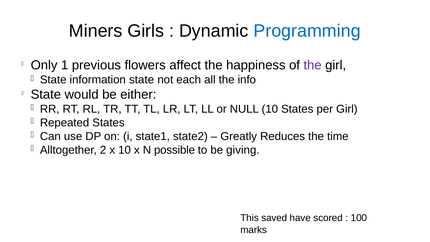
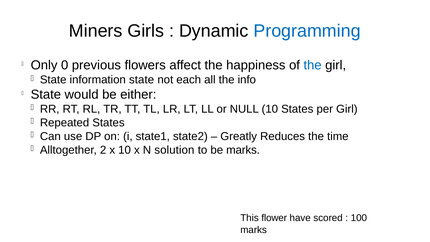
1: 1 -> 0 (65, 65)
the colour: purple -> blue (313, 65)
possible: possible -> solution (174, 150)
be giving: giving -> marks (243, 150)
saved: saved -> flower (274, 218)
